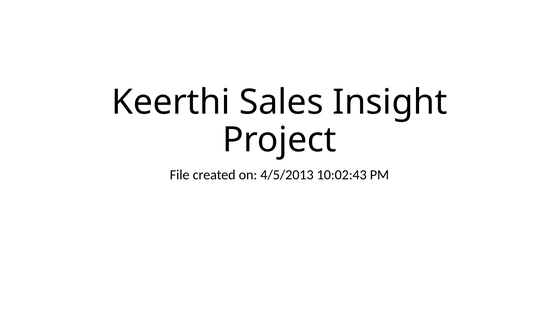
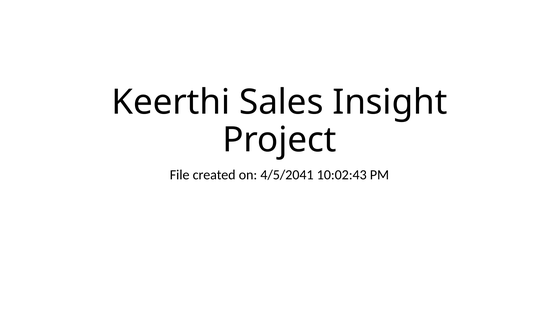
4/5/2013: 4/5/2013 -> 4/5/2041 (287, 175)
